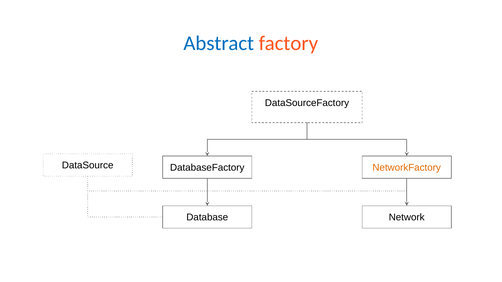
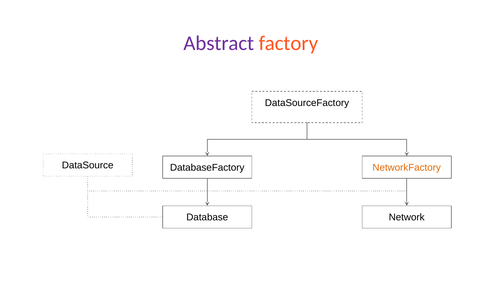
Abstract colour: blue -> purple (219, 43)
